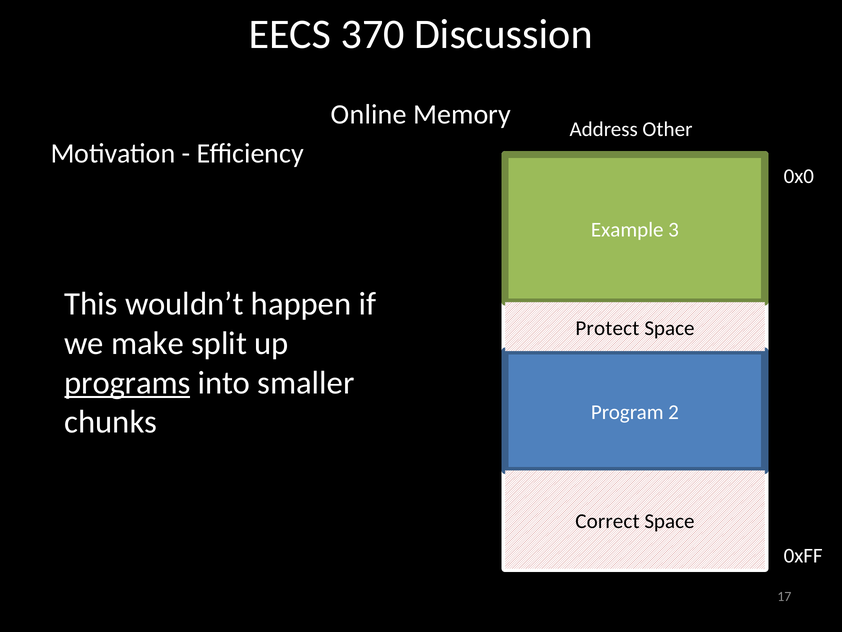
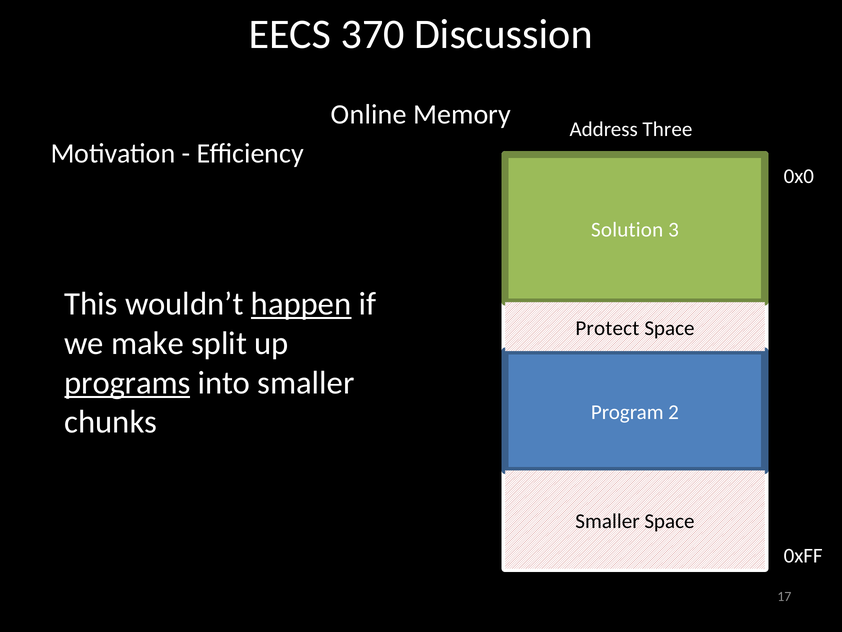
Other: Other -> Three (667, 129)
Example: Example -> Solution (627, 230)
happen underline: none -> present (301, 304)
Correct: Correct -> Smaller (607, 521)
